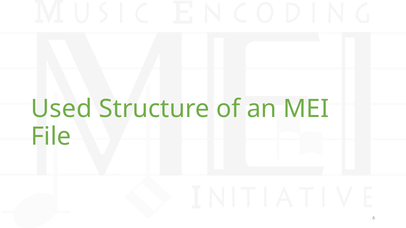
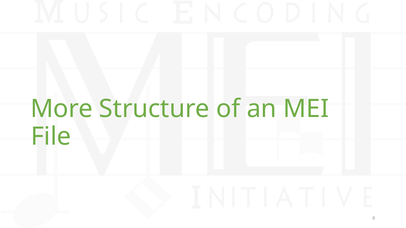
Used: Used -> More (62, 109)
